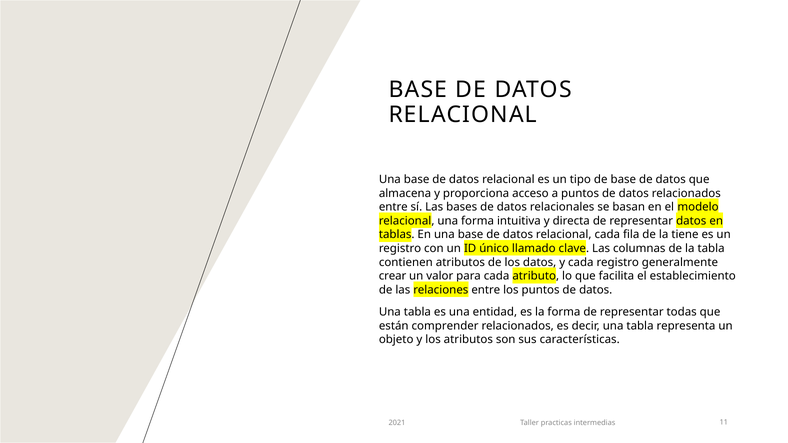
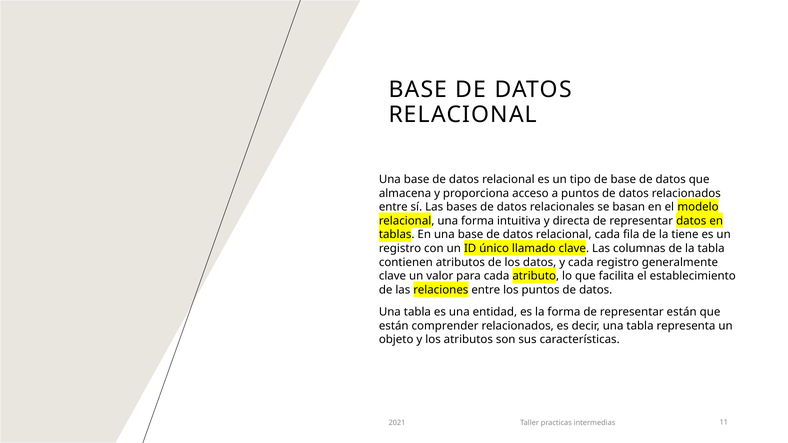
crear: crear -> clave (392, 276)
representar todas: todas -> están (682, 312)
